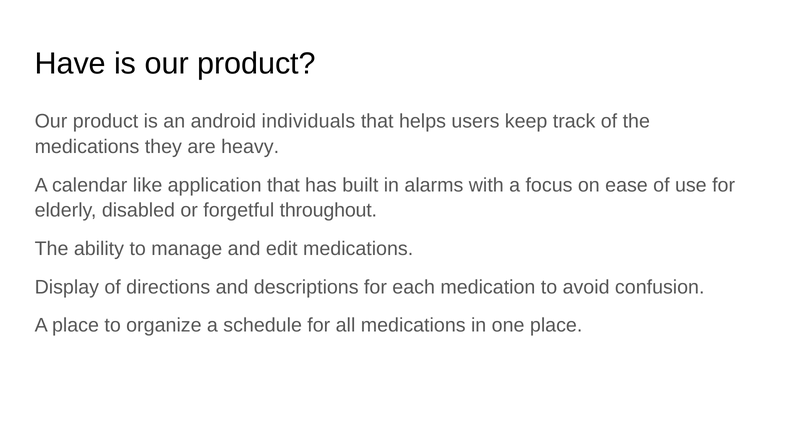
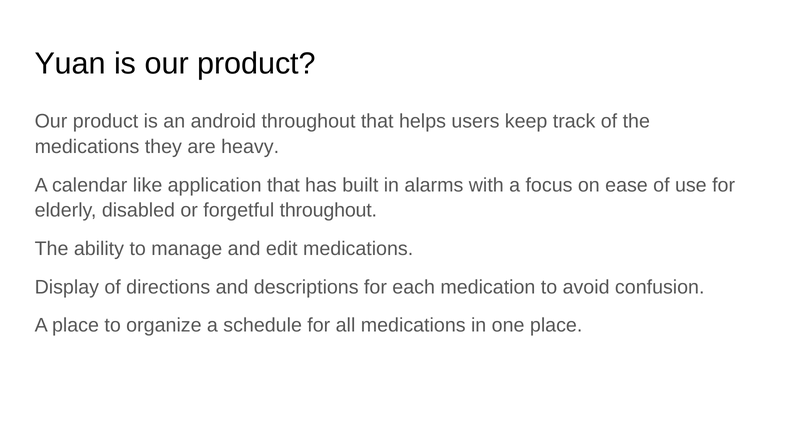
Have: Have -> Yuan (70, 64)
android individuals: individuals -> throughout (309, 122)
